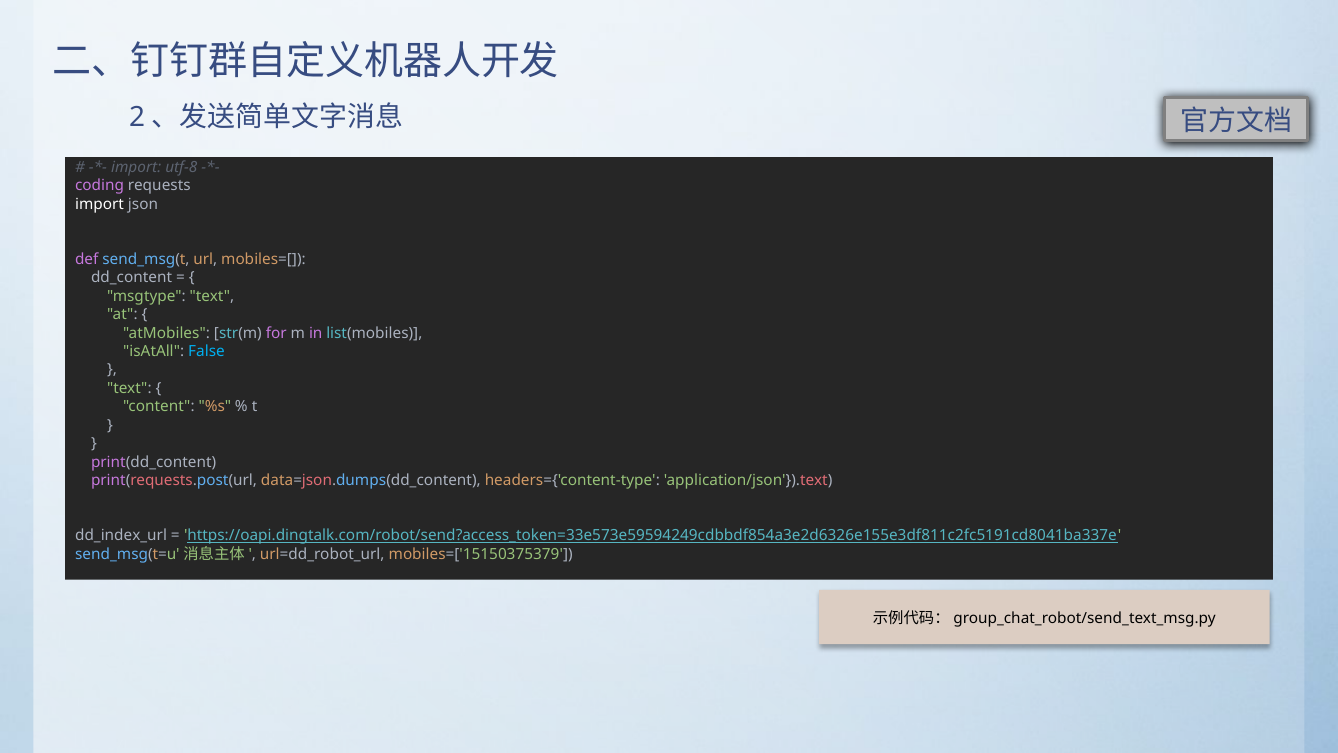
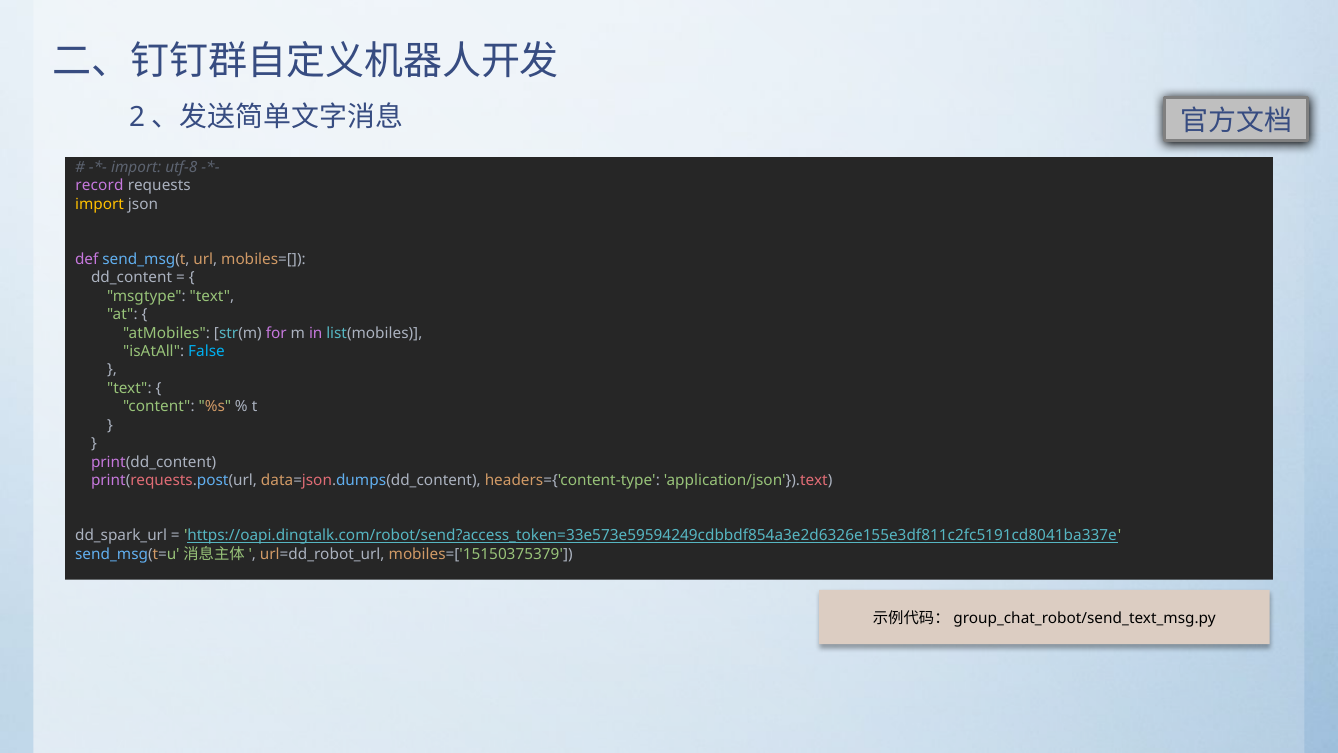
coding: coding -> record (99, 186)
import colour: white -> yellow (100, 204)
dd_index_url: dd_index_url -> dd_spark_url (121, 536)
